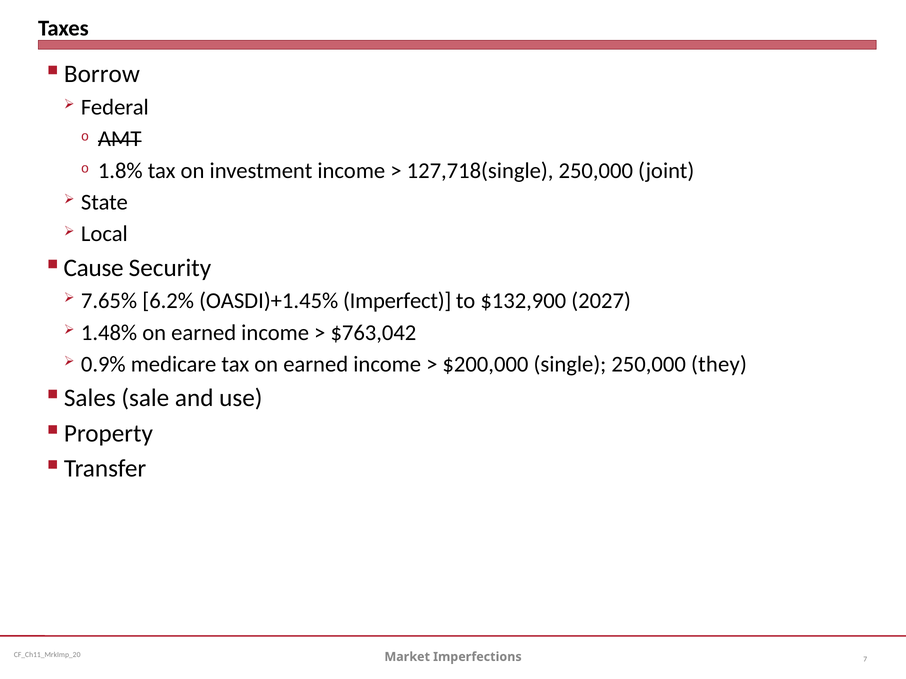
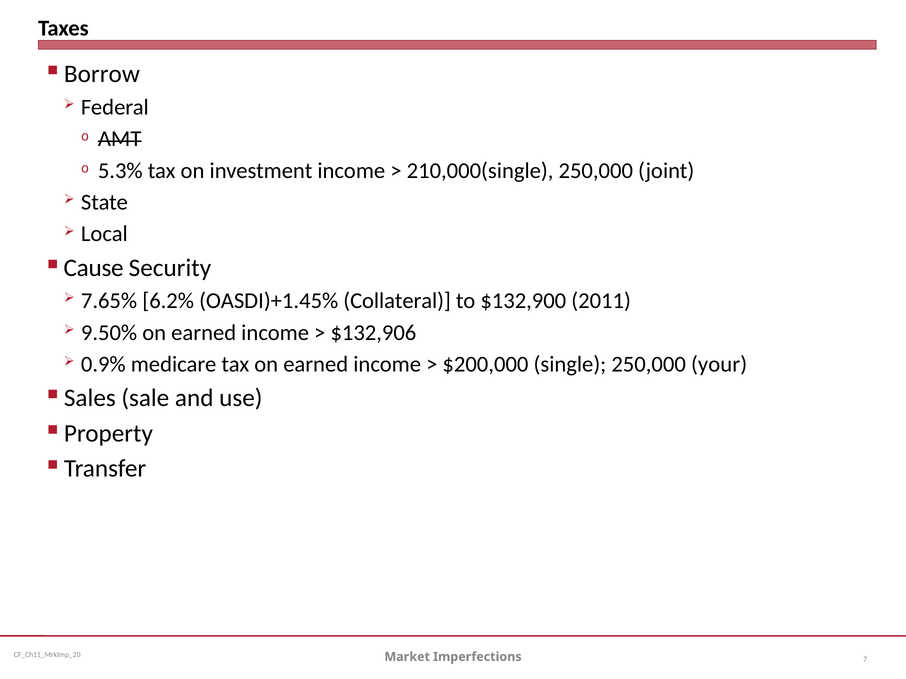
1.8%: 1.8% -> 5.3% (120, 171)
127,718(single: 127,718(single -> 210,000(single (480, 171)
Imperfect: Imperfect -> Collateral (397, 301)
2027: 2027 -> 2011 (601, 301)
1.48%: 1.48% -> 9.50% (109, 333)
$763,042: $763,042 -> $132,906 (373, 333)
they: they -> your (719, 365)
